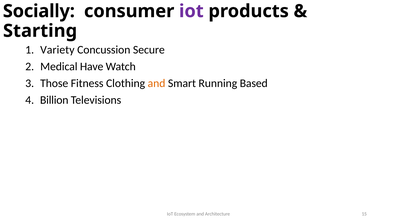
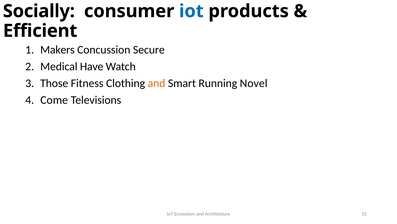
iot colour: purple -> blue (191, 11)
Starting: Starting -> Efficient (40, 31)
Variety: Variety -> Makers (57, 50)
Based: Based -> Novel (254, 83)
Billion: Billion -> Come (54, 100)
